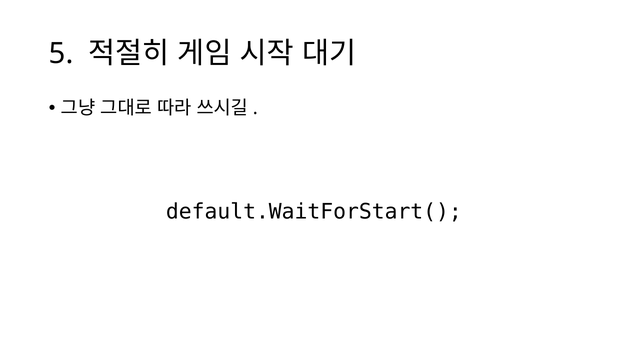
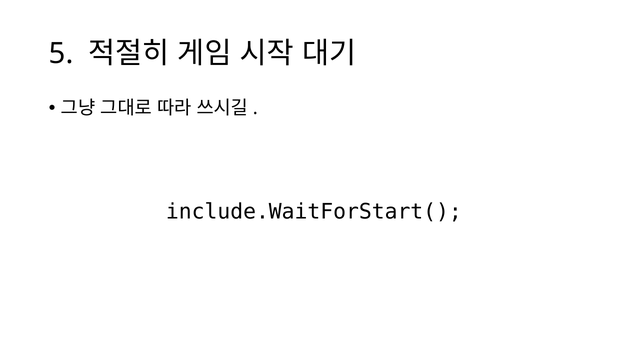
default.WaitForStart(: default.WaitForStart( -> include.WaitForStart( (314, 212)
